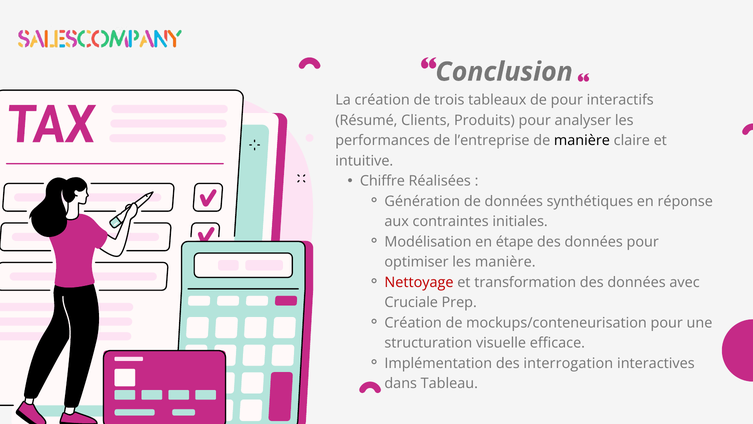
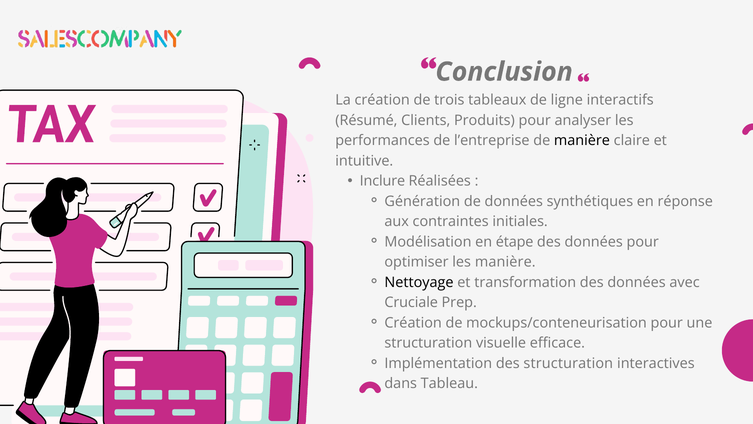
de pour: pour -> ligne (567, 100)
Chiffre: Chiffre -> Inclure (382, 181)
Nettoyage colour: red -> black (419, 282)
des interrogation: interrogation -> structuration (568, 363)
